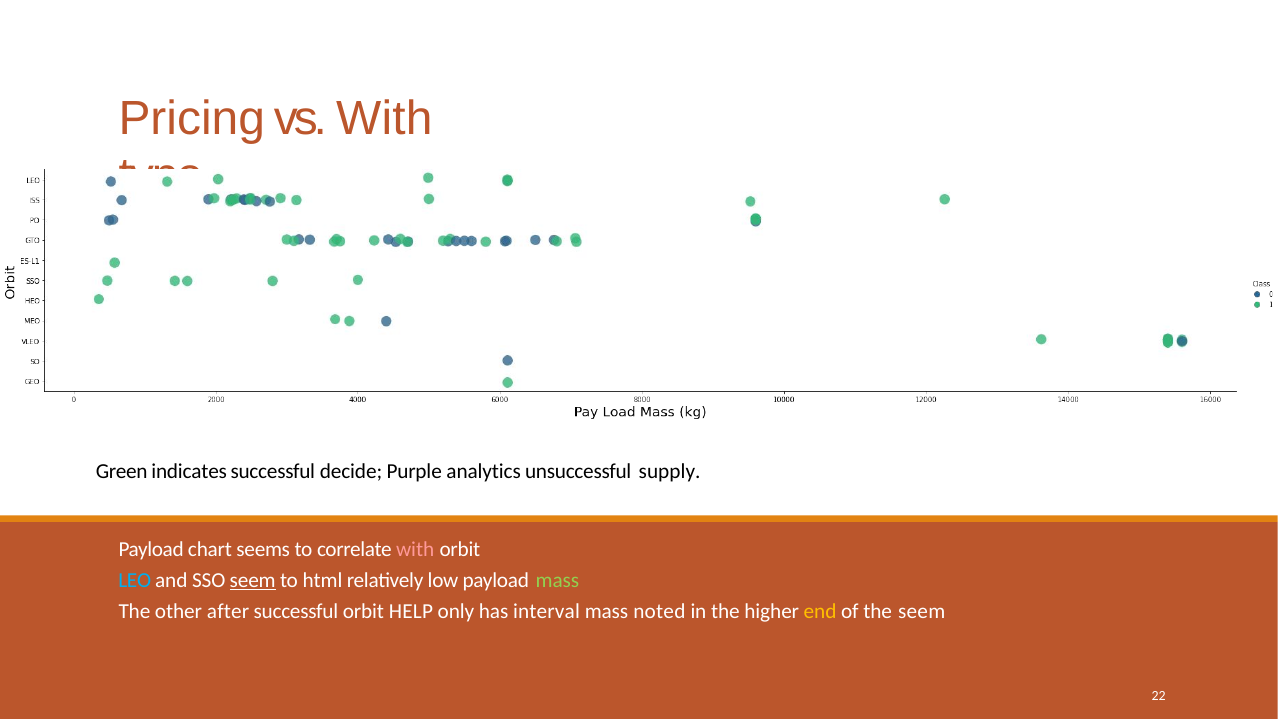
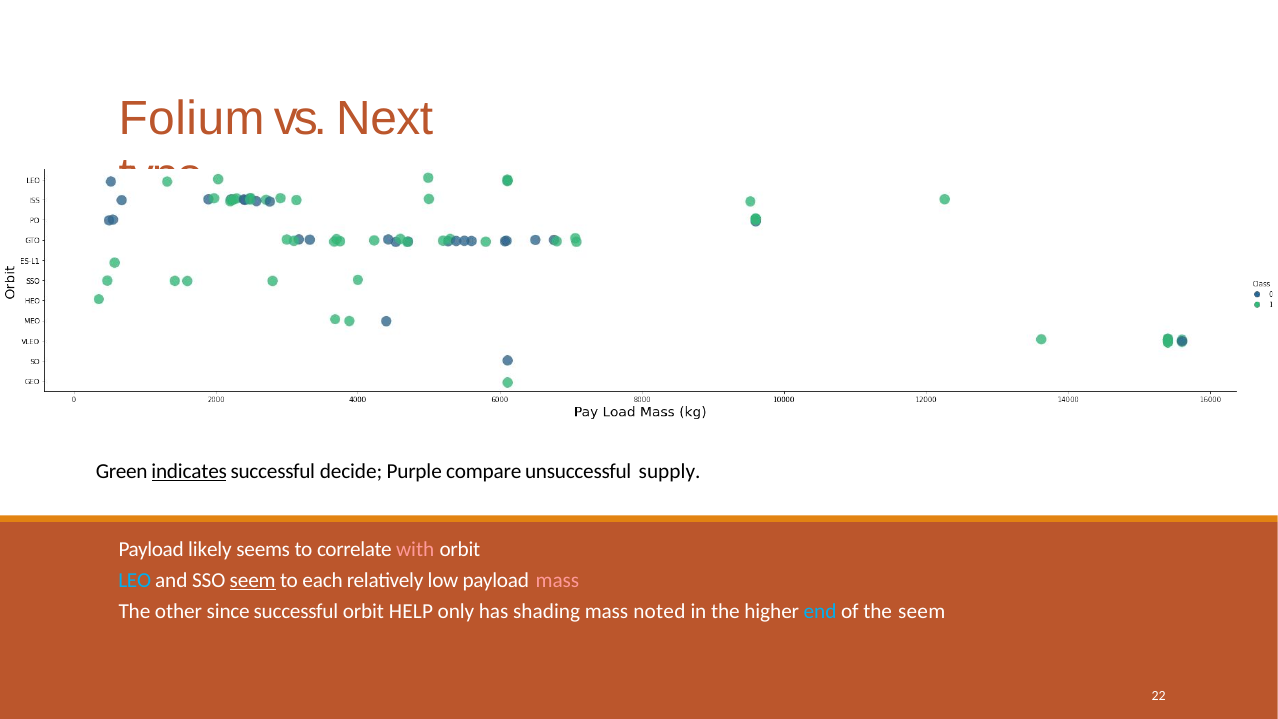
Pricing: Pricing -> Folium (192, 118)
vs With: With -> Next (385, 118)
indicates underline: none -> present (189, 471)
analytics: analytics -> compare (484, 471)
chart: chart -> likely (210, 550)
html: html -> each (323, 580)
mass colour: light green -> pink (557, 580)
after: after -> since (228, 611)
interval: interval -> shading (547, 611)
end colour: yellow -> light blue (820, 611)
